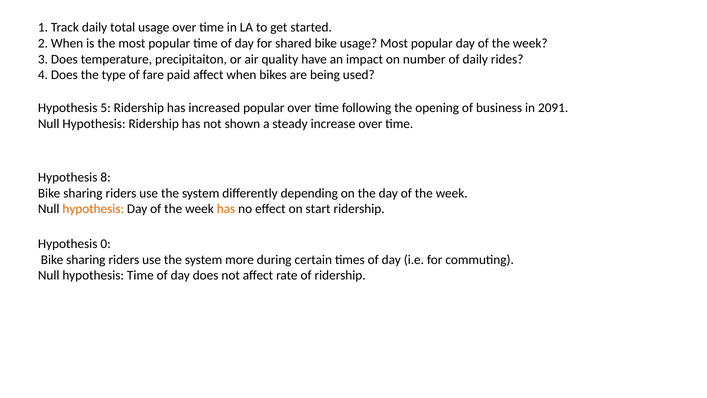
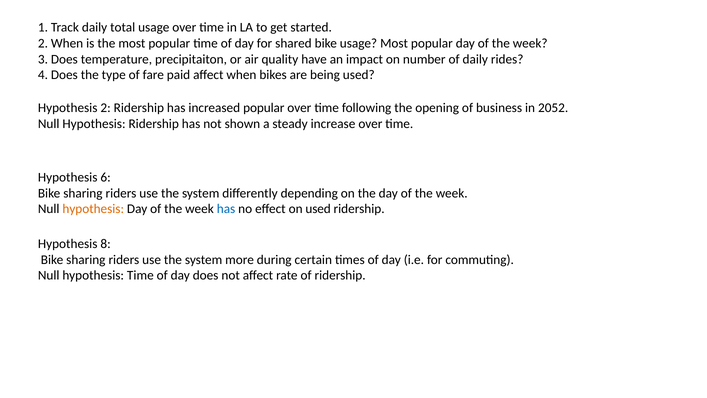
Hypothesis 5: 5 -> 2 (106, 108)
2091: 2091 -> 2052 (553, 108)
8: 8 -> 6 (106, 177)
has colour: orange -> blue (226, 209)
on start: start -> used (318, 209)
0: 0 -> 8 (106, 244)
